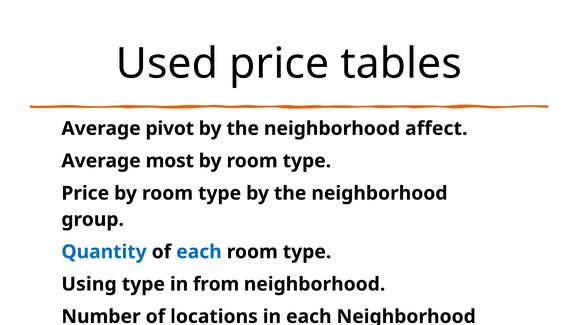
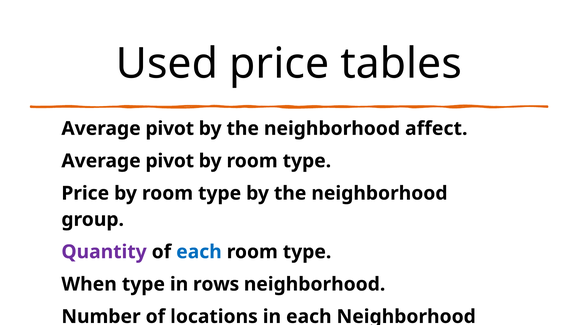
most: most -> pivot (170, 161)
Quantity colour: blue -> purple (104, 252)
Using: Using -> When (89, 284)
from: from -> rows (216, 284)
